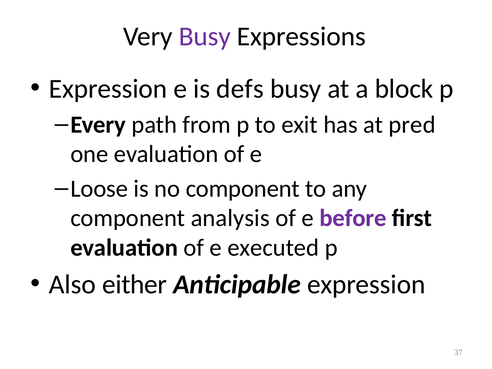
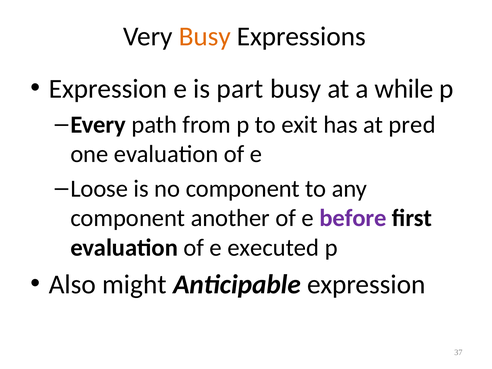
Busy colour: purple -> orange (205, 36)
defs: defs -> part (240, 89)
block: block -> while (404, 89)
analysis: analysis -> another (230, 218)
either: either -> might (134, 284)
